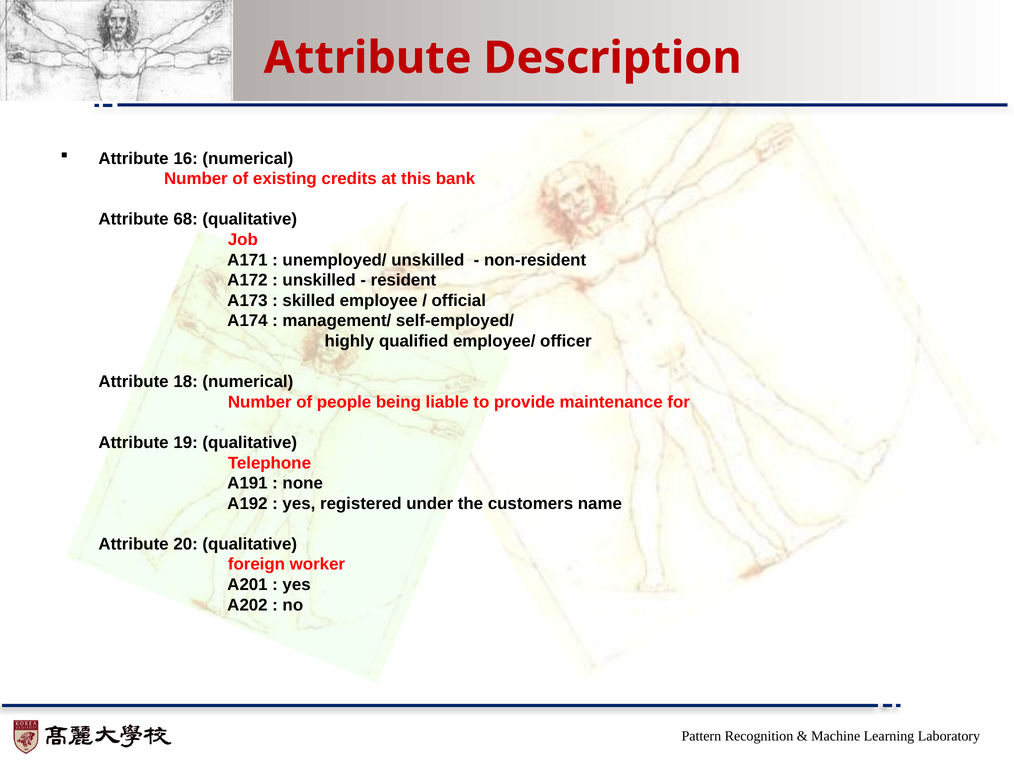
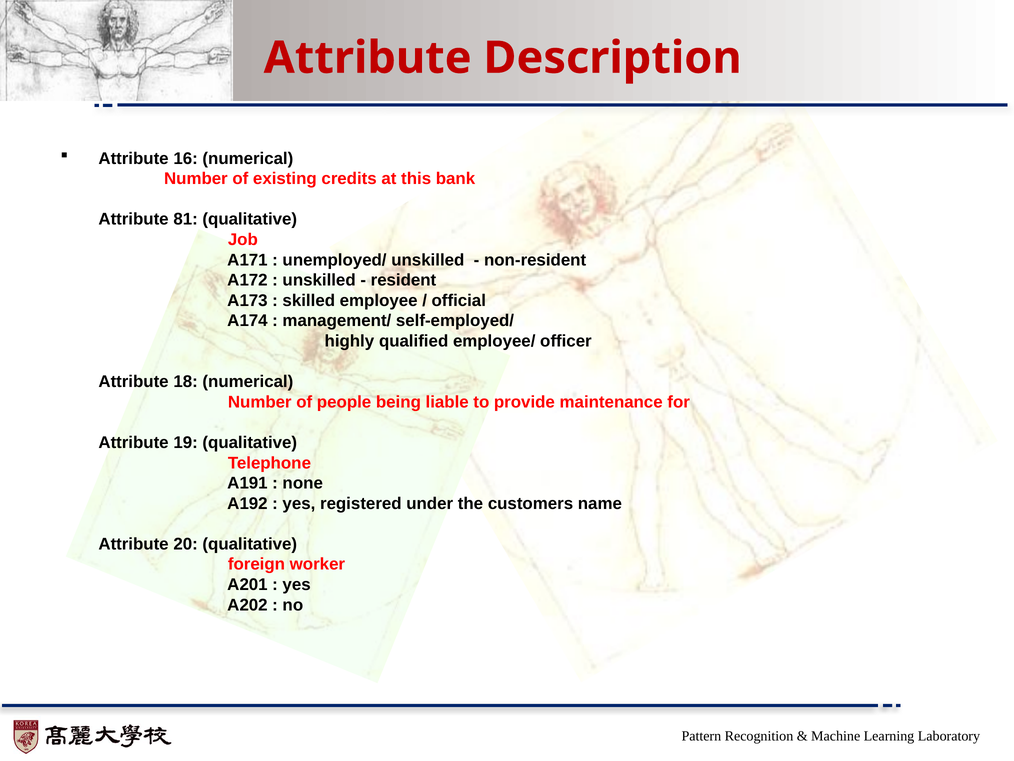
68: 68 -> 81 (186, 219)
